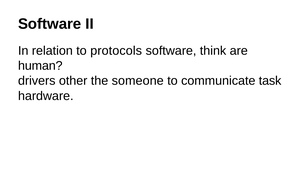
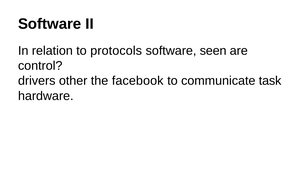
think: think -> seen (213, 51)
human: human -> control (40, 66)
someone: someone -> facebook (138, 81)
